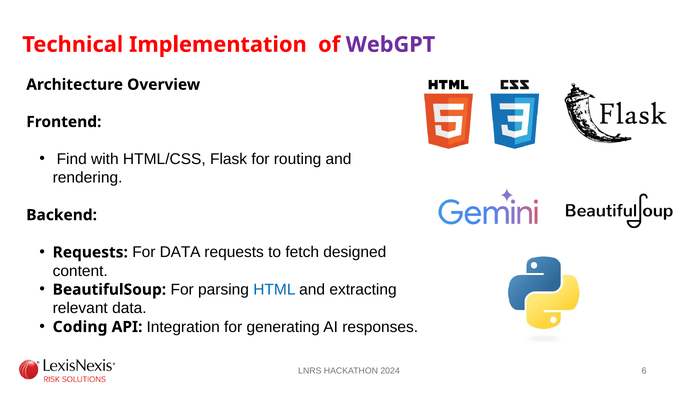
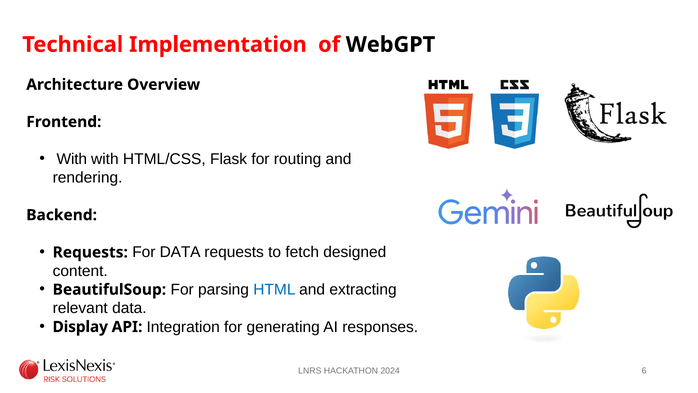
WebGPT colour: purple -> black (391, 45)
Find: Find -> With (72, 159)
Coding: Coding -> Display (80, 327)
